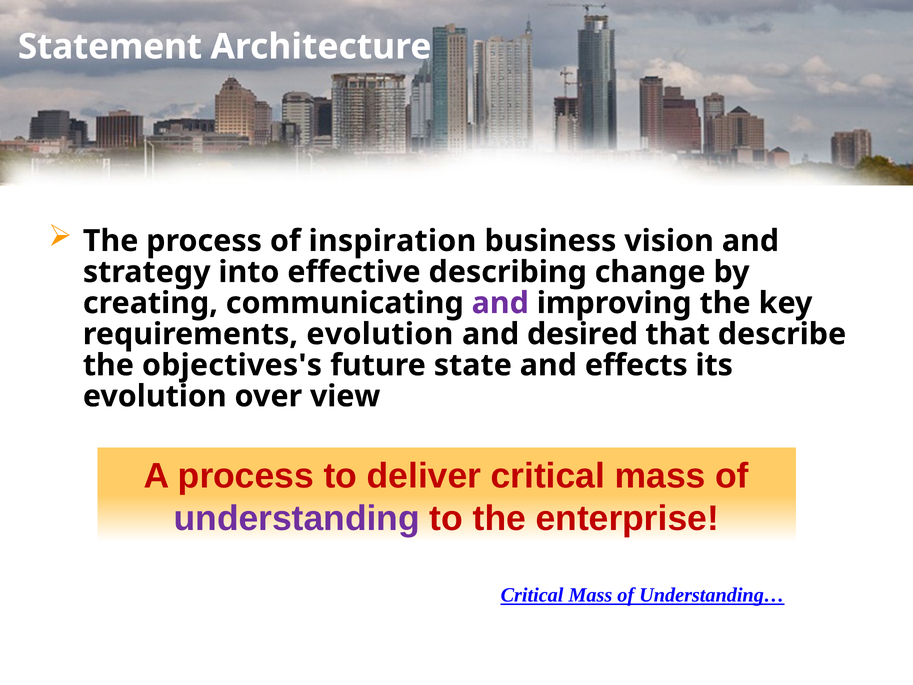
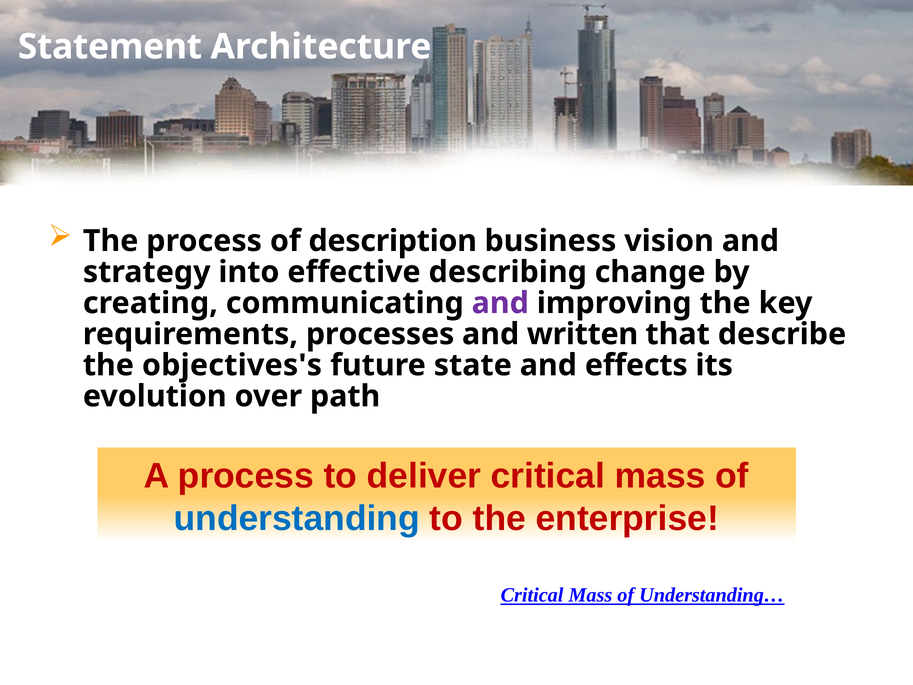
inspiration: inspiration -> description (393, 241)
requirements evolution: evolution -> processes (380, 334)
desired: desired -> written (583, 334)
view: view -> path (345, 396)
understanding colour: purple -> blue (297, 518)
